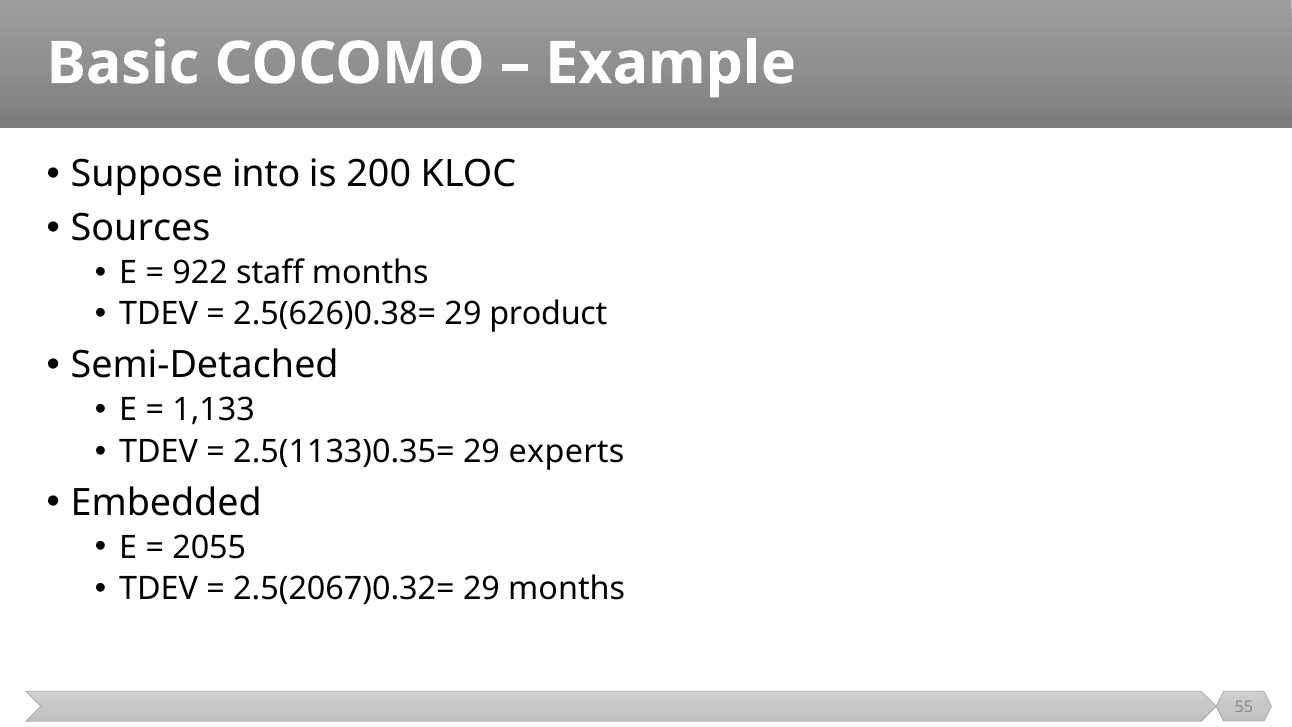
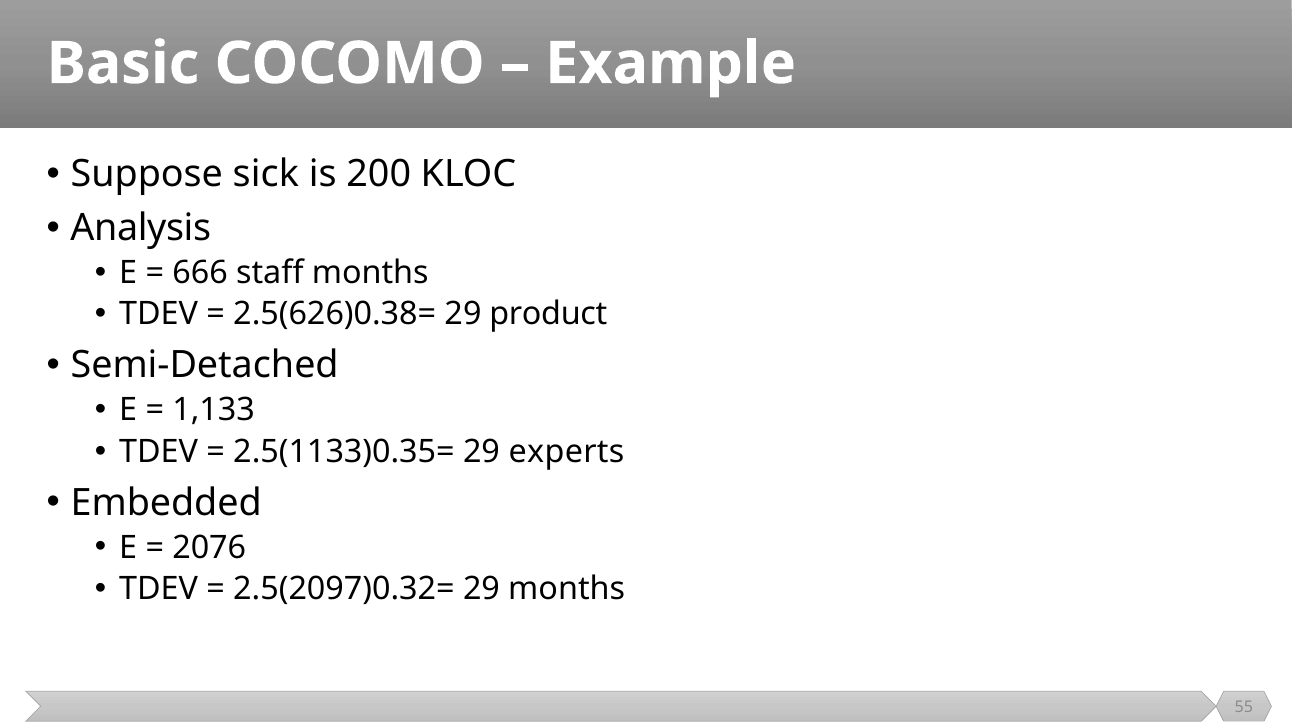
into: into -> sick (266, 174)
Sources: Sources -> Analysis (141, 228)
922: 922 -> 666 (200, 273)
2055: 2055 -> 2076 (209, 547)
2.5(2067)0.32=: 2.5(2067)0.32= -> 2.5(2097)0.32= (344, 589)
